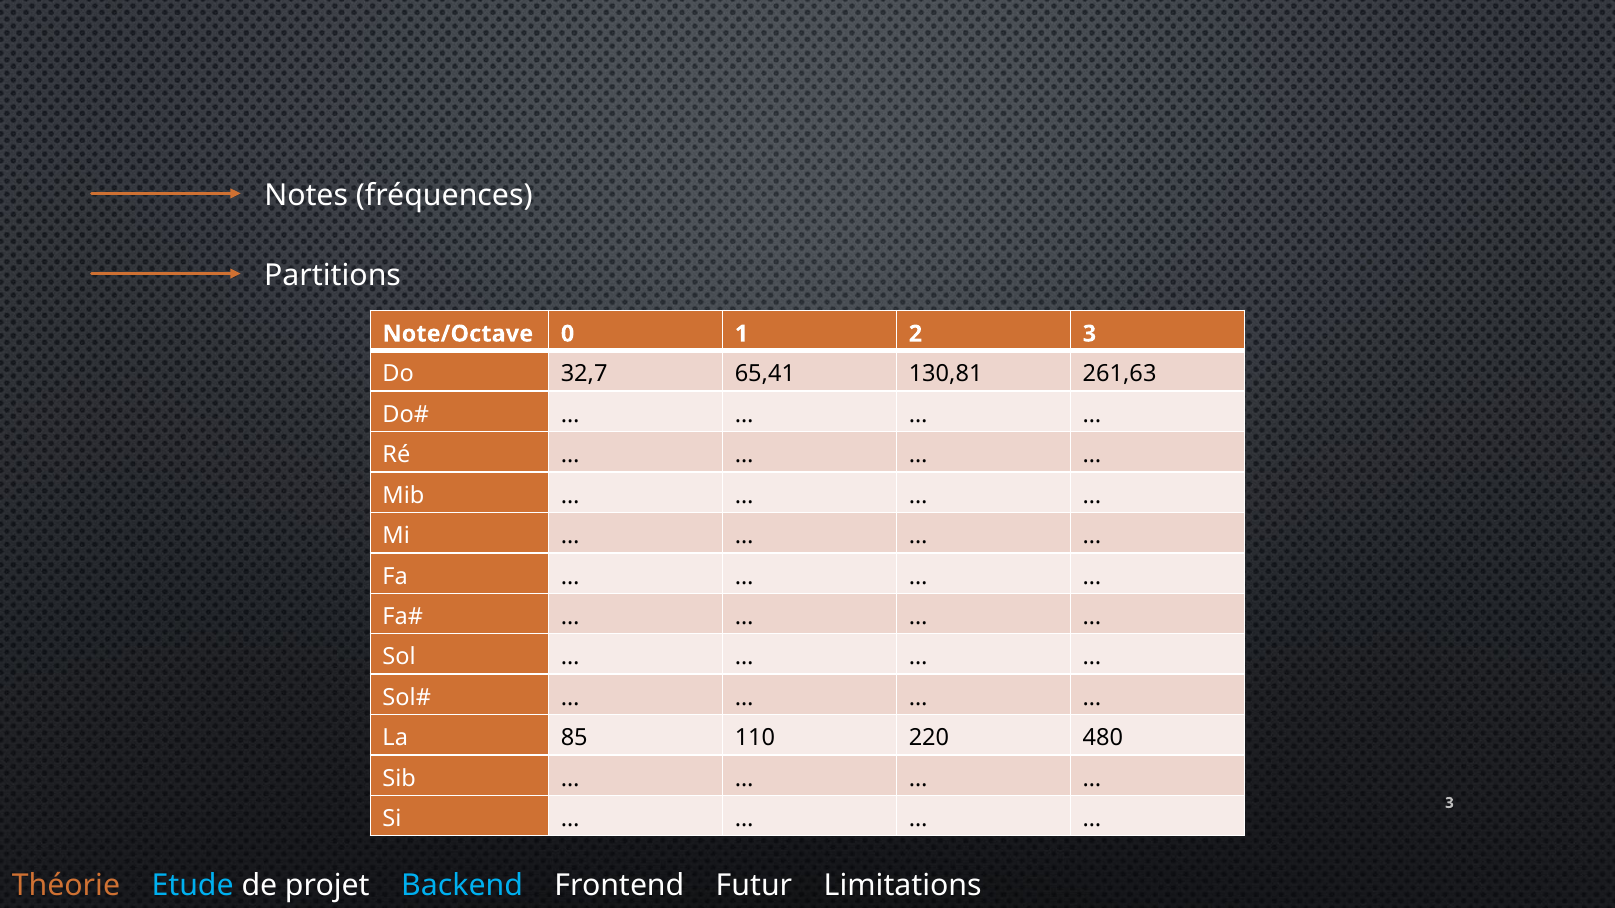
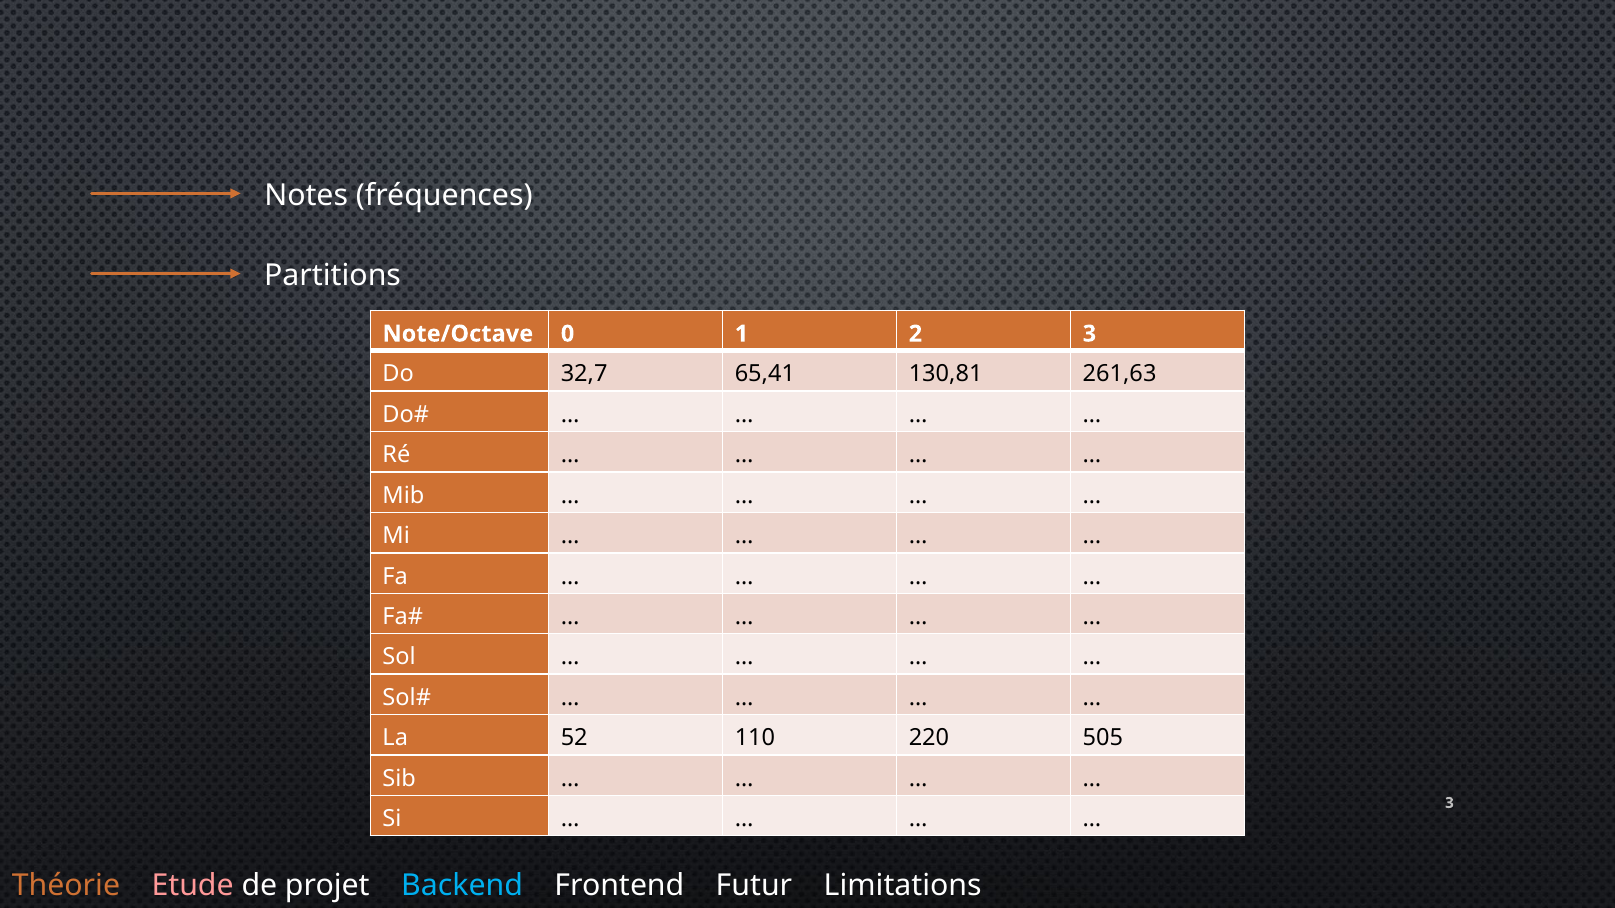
85: 85 -> 52 (574, 738)
480: 480 -> 505 (1103, 738)
Etude colour: light blue -> pink (193, 886)
